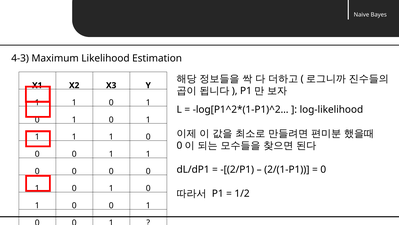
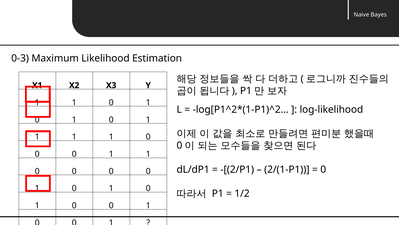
4-3: 4-3 -> 0-3 (20, 58)
